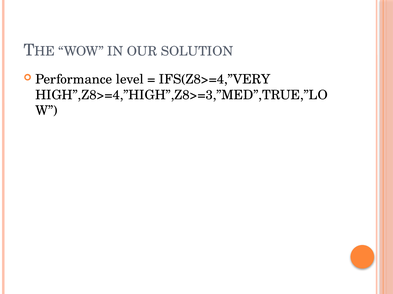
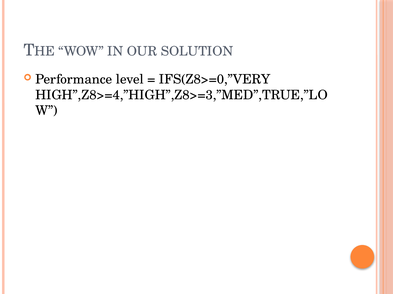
IFS(Z8>=4,”VERY: IFS(Z8>=4,”VERY -> IFS(Z8>=0,”VERY (215, 79)
